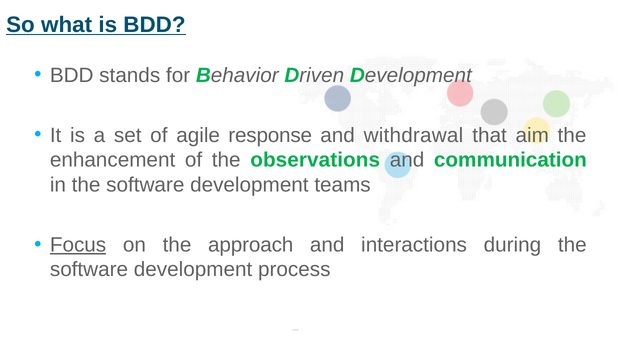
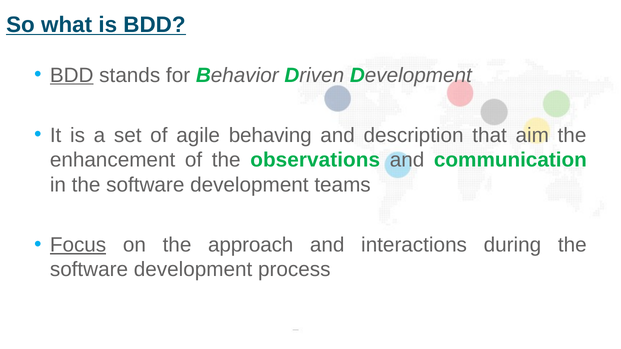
BDD underline: none -> present (72, 75)
response: response -> behaving (270, 135)
withdrawal: withdrawal -> description (414, 135)
